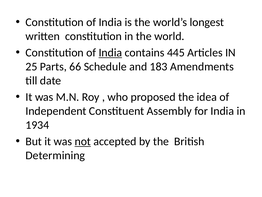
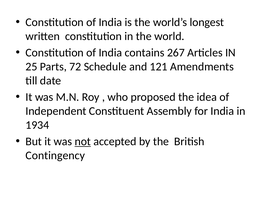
India underline: present -> none (110, 53)
445: 445 -> 267 (176, 53)
66: 66 -> 72 (75, 67)
183: 183 -> 121 (159, 67)
Determining: Determining -> Contingency (55, 155)
